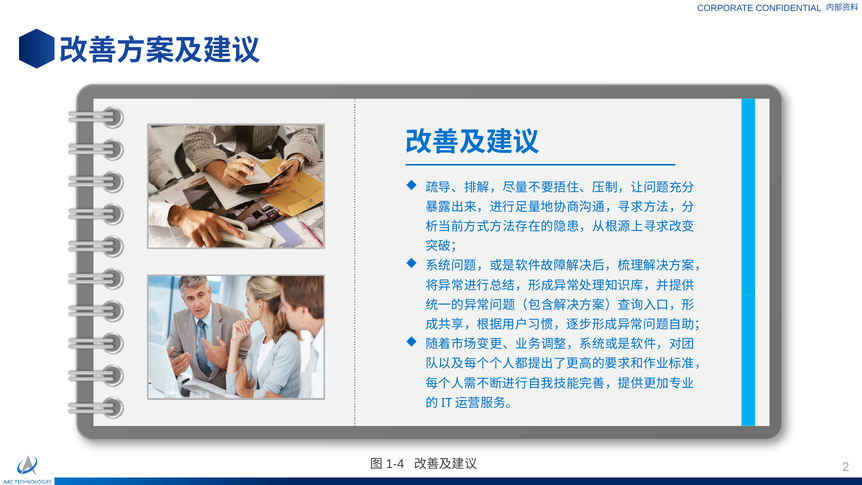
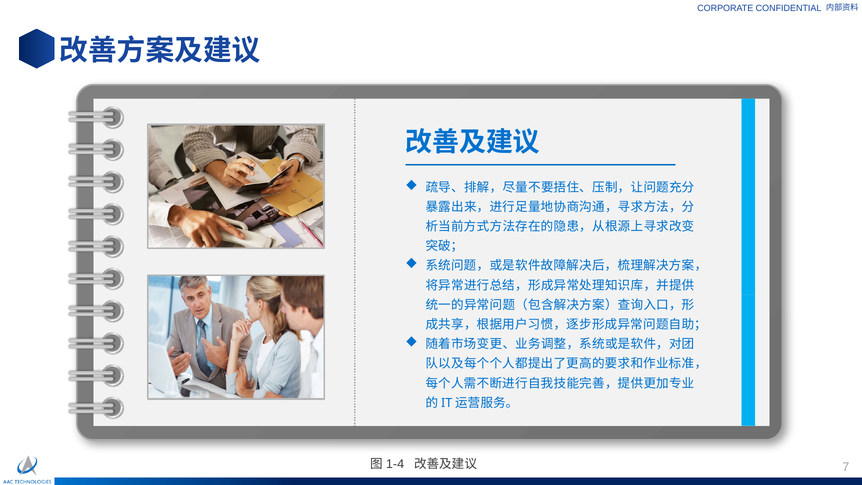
2: 2 -> 7 (846, 467)
